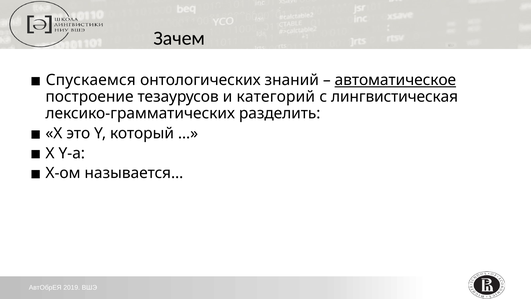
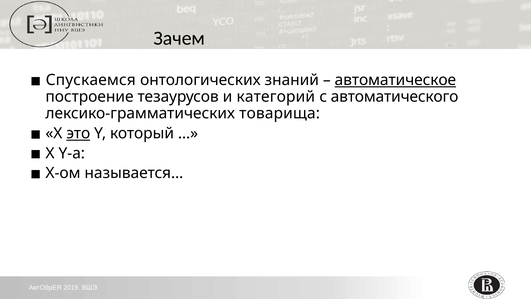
лингвистическая: лингвистическая -> автоматического (395, 97)
разделить: разделить -> товарища (280, 113)
это underline: none -> present (78, 133)
